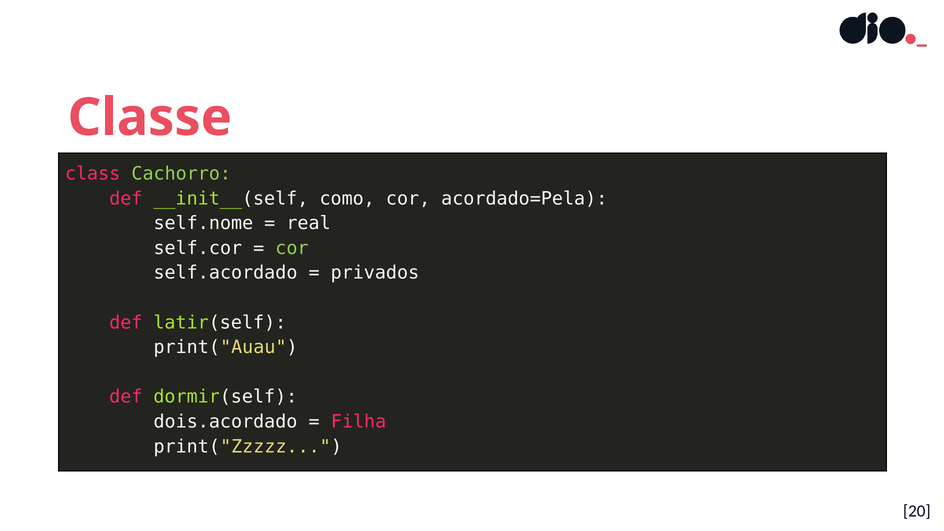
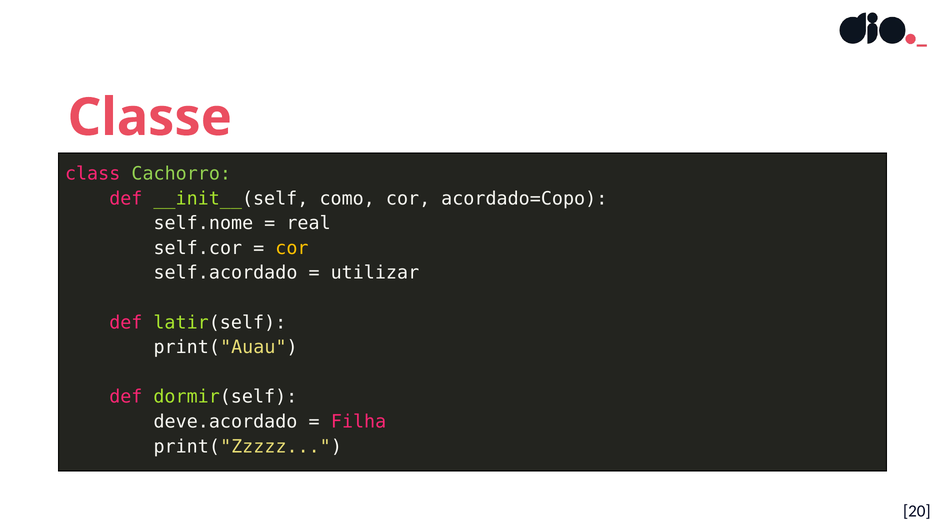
acordado=Pela: acordado=Pela -> acordado=Copo (524, 199)
cor colour: light green -> yellow (292, 248)
privados: privados -> utilizar (375, 273)
dois.acordado: dois.acordado -> deve.acordado (225, 422)
